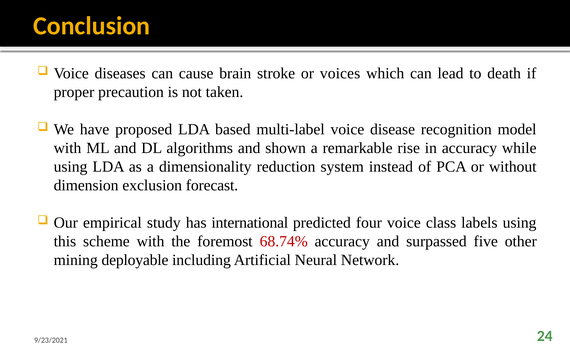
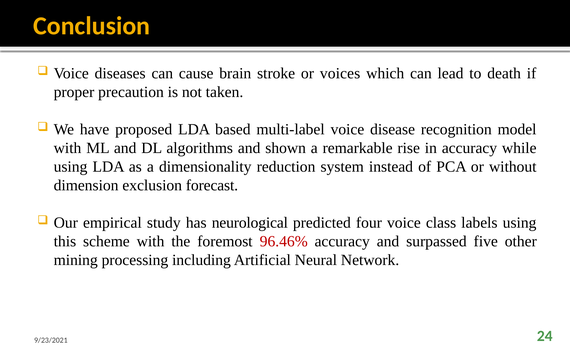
international: international -> neurological (250, 223)
68.74%: 68.74% -> 96.46% (284, 242)
deployable: deployable -> processing (135, 260)
